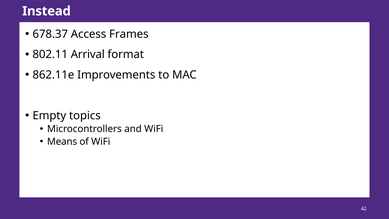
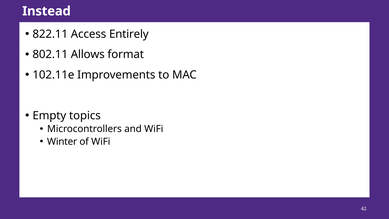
678.37: 678.37 -> 822.11 (50, 34)
Frames: Frames -> Entirely (129, 34)
Arrival: Arrival -> Allows (88, 54)
862.11e: 862.11e -> 102.11e (53, 75)
Means: Means -> Winter (62, 141)
